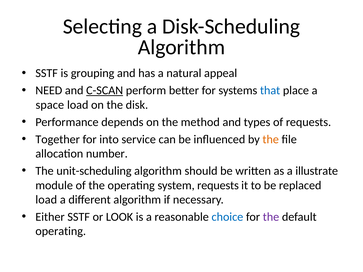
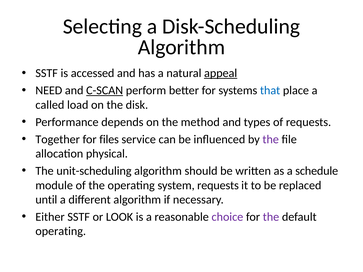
grouping: grouping -> accessed (93, 73)
appeal underline: none -> present (221, 73)
space: space -> called (50, 105)
into: into -> files (109, 139)
the colour: orange -> purple (271, 139)
number: number -> physical (107, 154)
illustrate: illustrate -> schedule (317, 171)
load: load -> until (46, 200)
choice colour: blue -> purple (227, 217)
